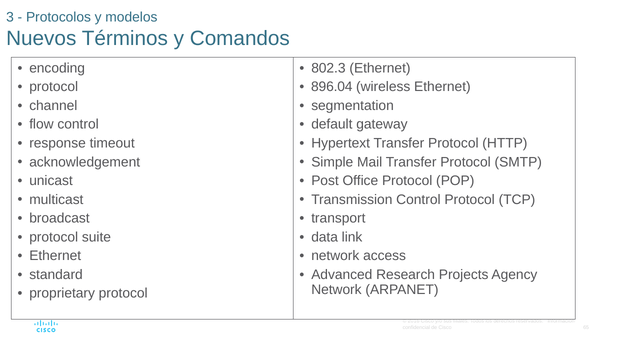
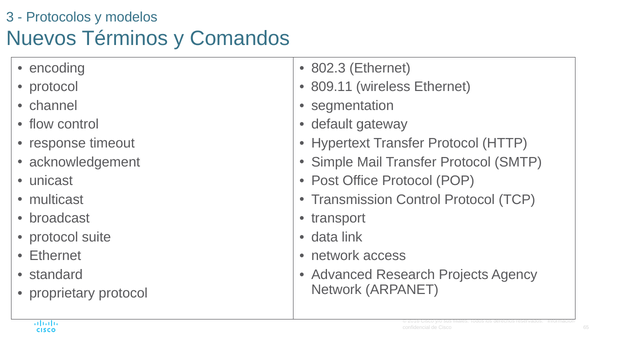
896.04: 896.04 -> 809.11 (332, 87)
